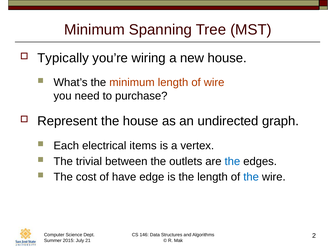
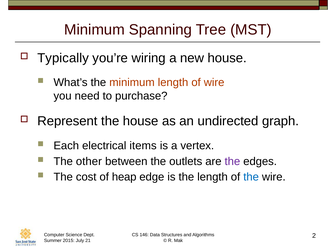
trivial: trivial -> other (89, 161)
the colour: blue -> purple (232, 161)
have: have -> heap (124, 177)
